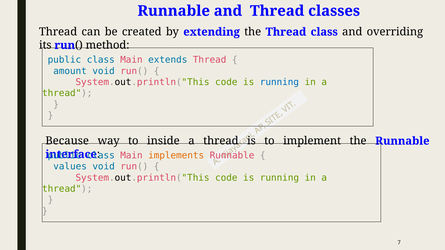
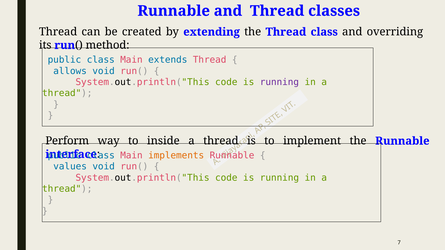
amount: amount -> allows (70, 71)
running colour: blue -> purple (279, 82)
Because: Because -> Perform (67, 141)
